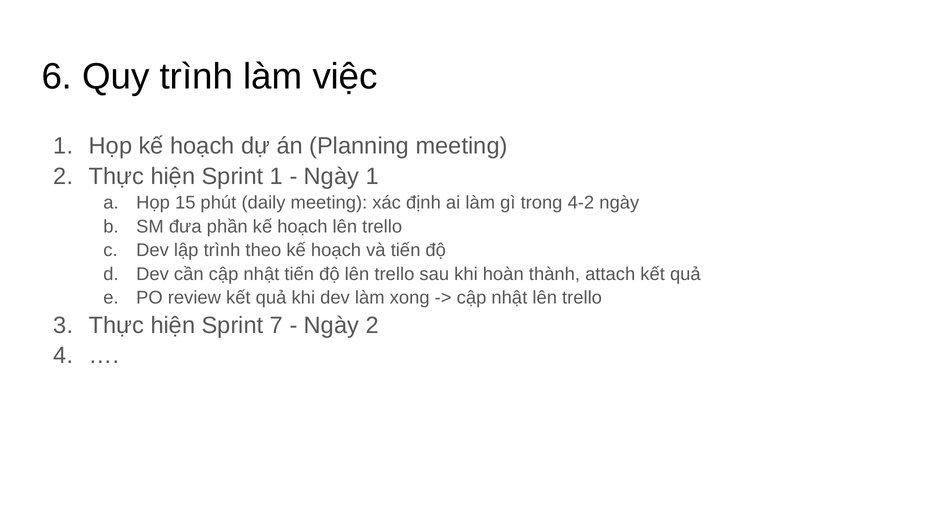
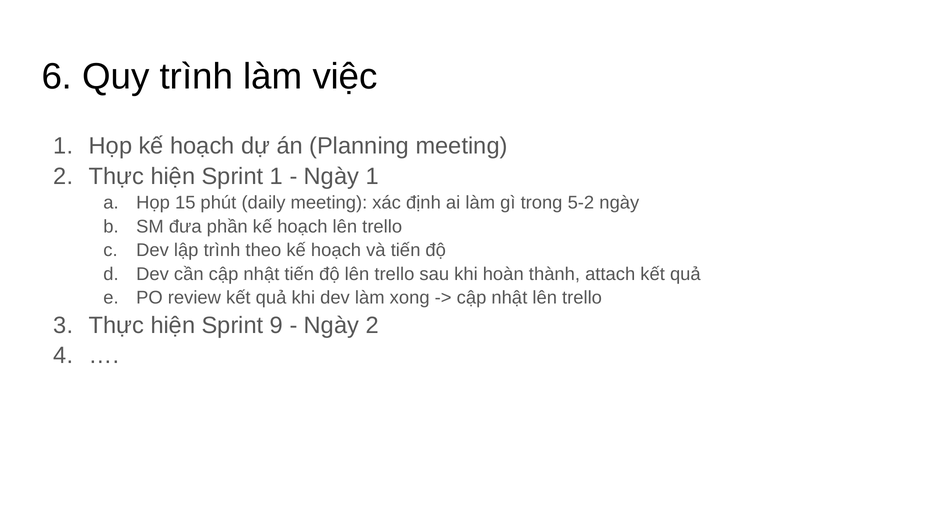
4-2: 4-2 -> 5-2 (581, 203)
7: 7 -> 9 (276, 326)
